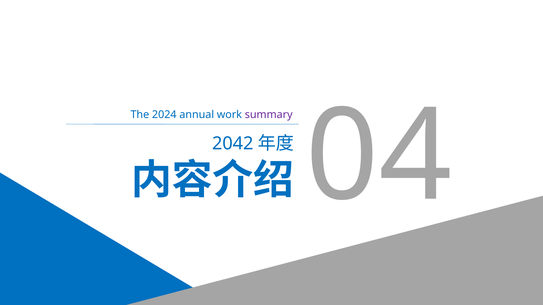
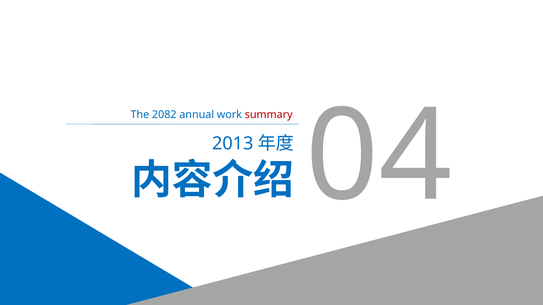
2024: 2024 -> 2082 (164, 115)
summary colour: purple -> red (269, 115)
2042: 2042 -> 2013 (233, 144)
